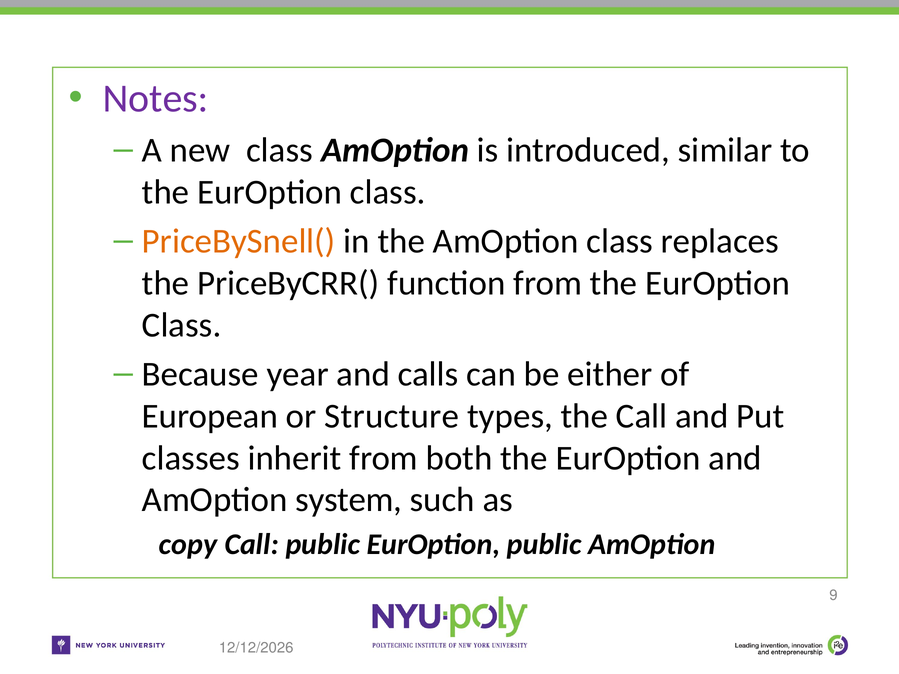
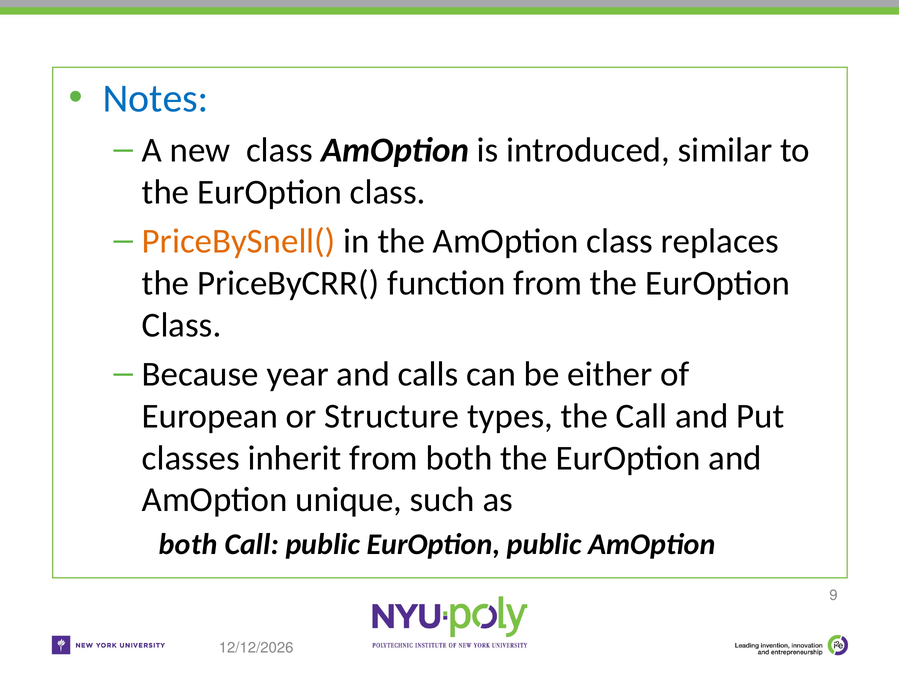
Notes colour: purple -> blue (156, 99)
system: system -> unique (349, 500)
copy: copy -> both (188, 545)
